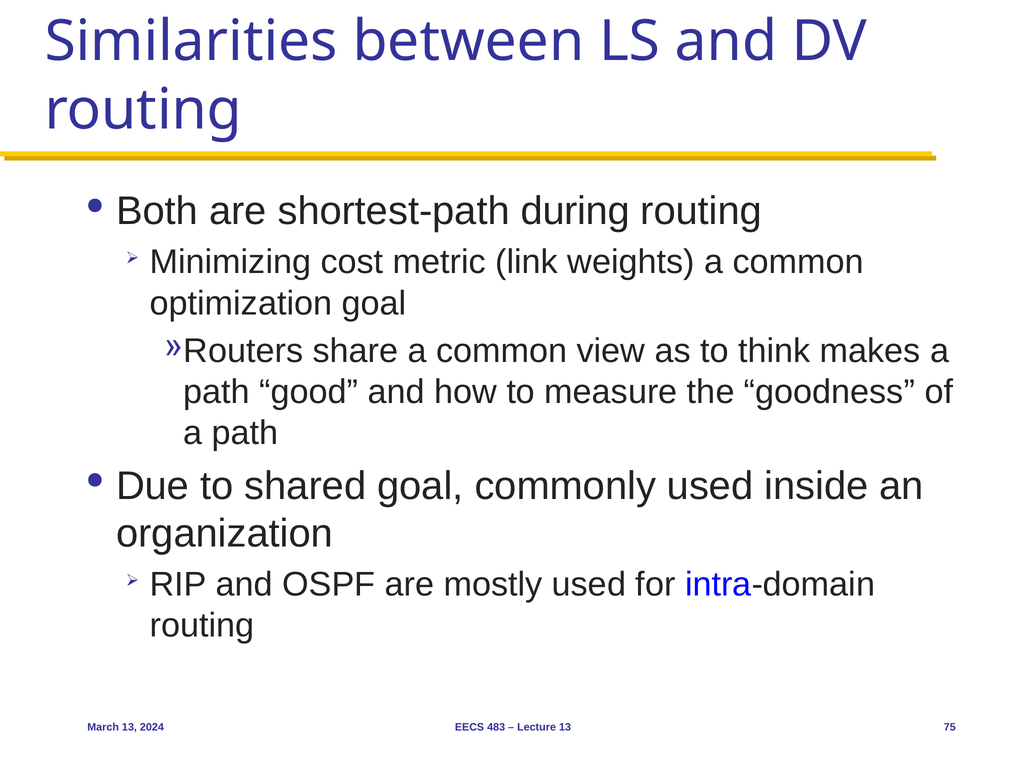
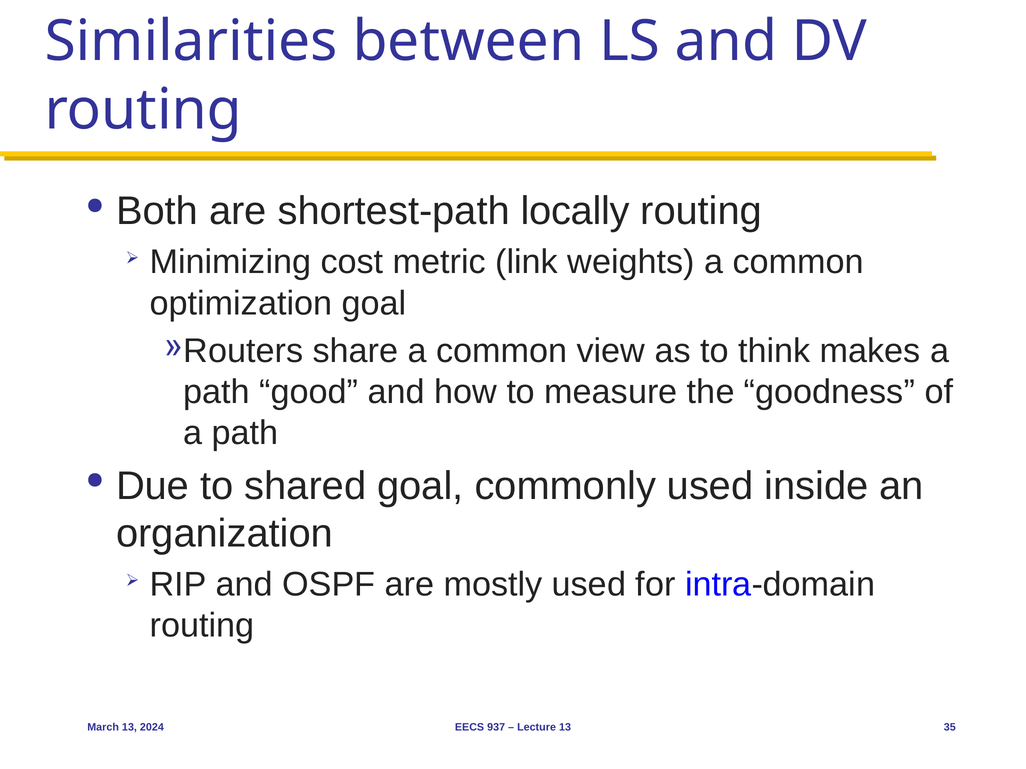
during: during -> locally (575, 211)
483: 483 -> 937 (496, 727)
75: 75 -> 35 (950, 727)
